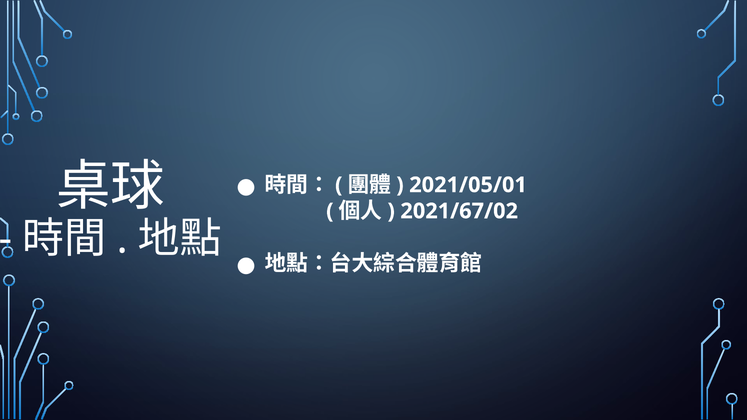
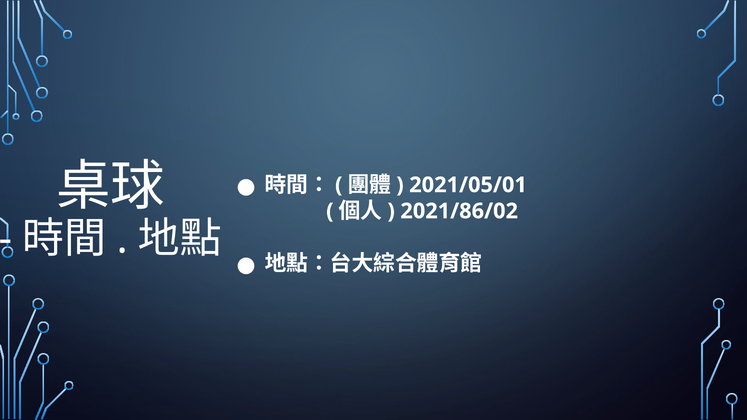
2021/67/02: 2021/67/02 -> 2021/86/02 (459, 211)
